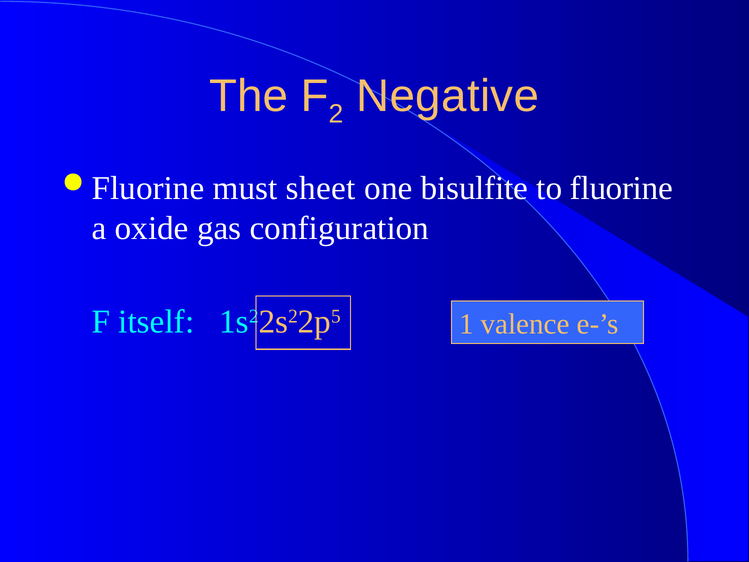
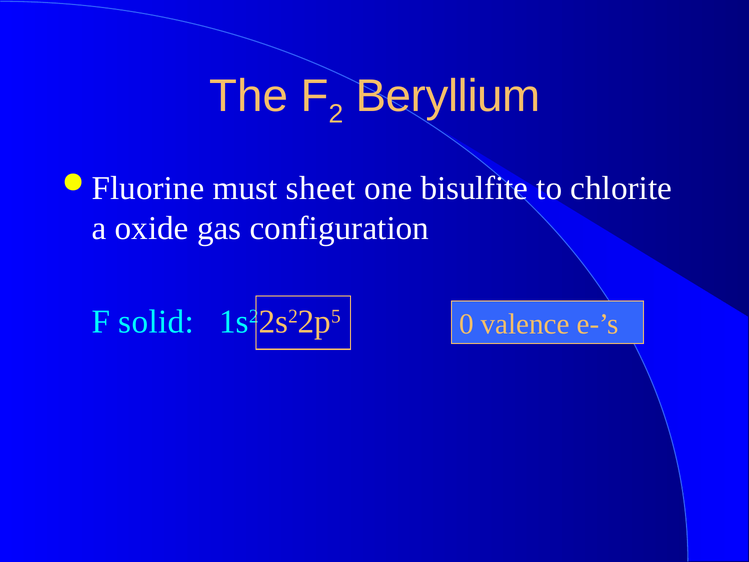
Negative: Negative -> Beryllium (448, 96)
to fluorine: fluorine -> chlorite (621, 188)
itself: itself -> solid (156, 321)
1: 1 -> 0 (466, 324)
